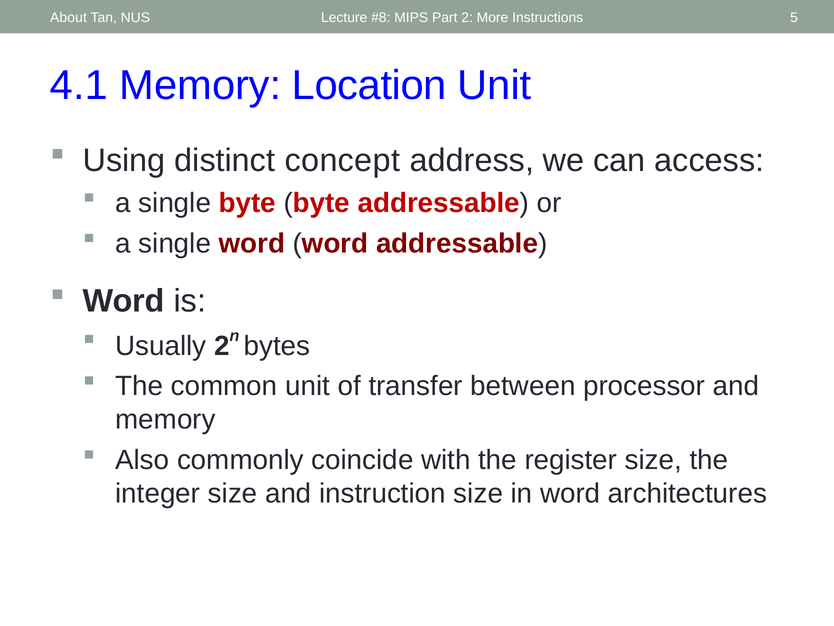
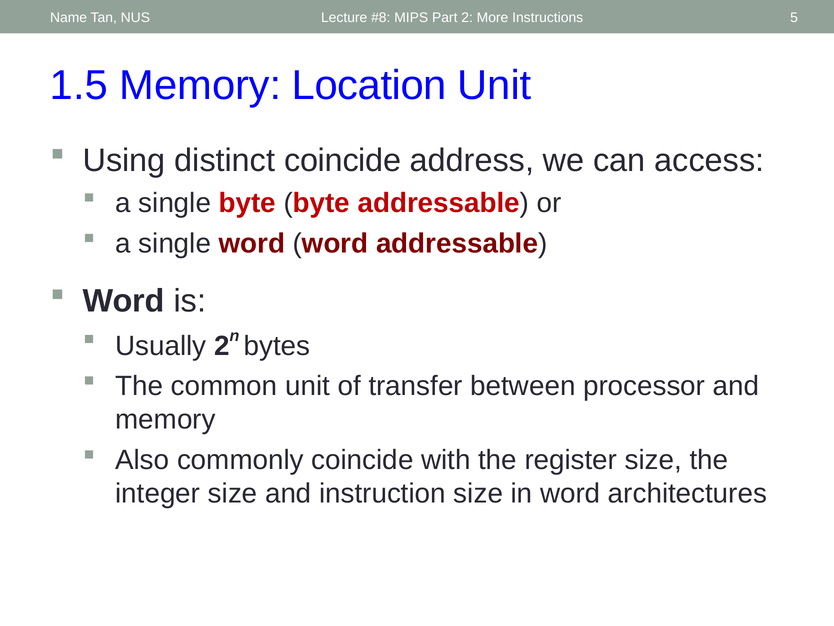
About: About -> Name (69, 18)
4.1: 4.1 -> 1.5 (79, 86)
distinct concept: concept -> coincide (343, 160)
